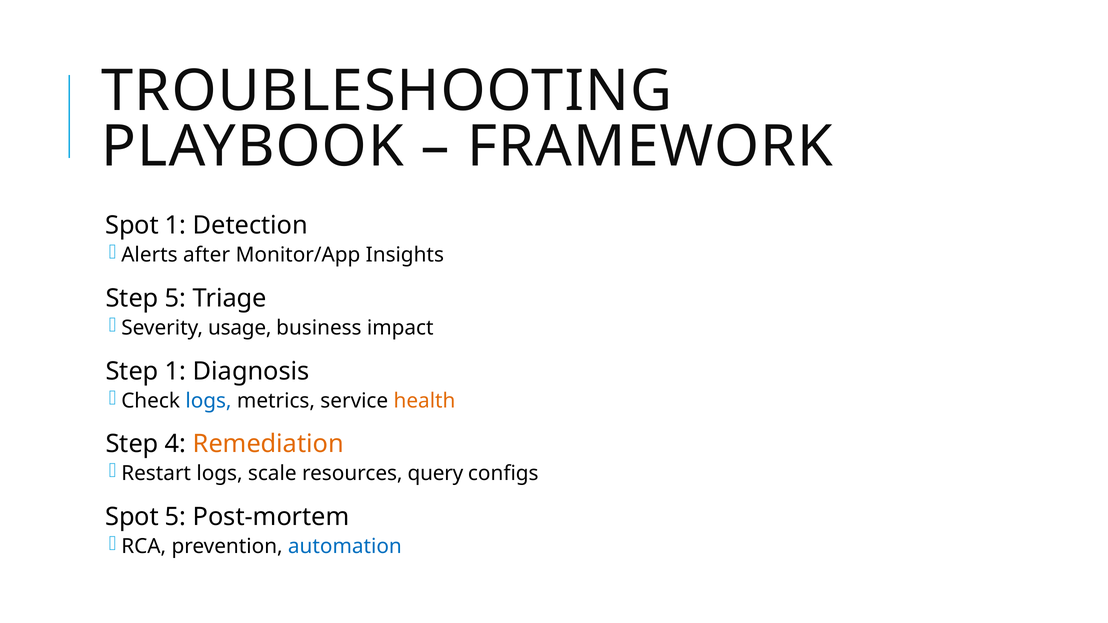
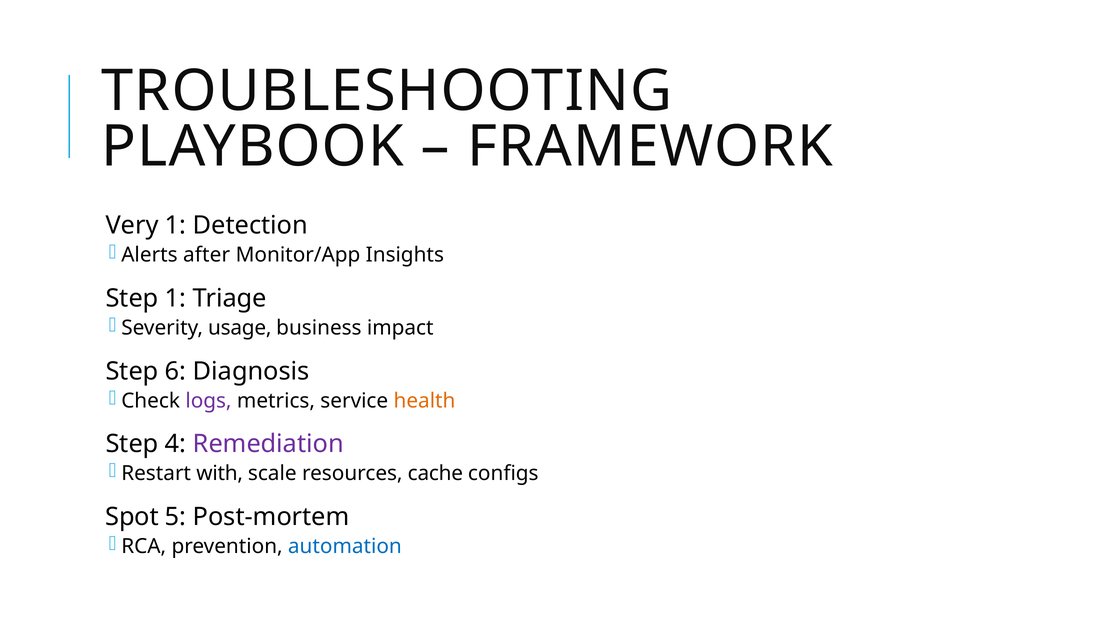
Spot: Spot -> Very (132, 225)
Step 5: 5 -> 1 (176, 298)
Step 1: 1 -> 6 (176, 371)
logs colour: blue -> purple (208, 401)
Remediation colour: orange -> purple (268, 444)
Restart logs: logs -> with (220, 474)
query: query -> cache (435, 474)
